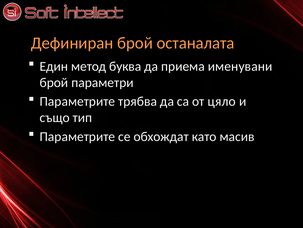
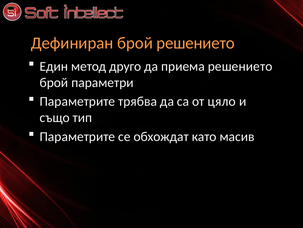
брой останалата: останалата -> решението (196, 43)
буква: буква -> друго (125, 66)
приема именувани: именувани -> решението (240, 66)
